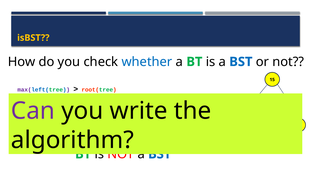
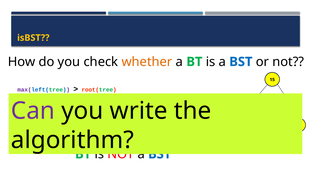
whether colour: blue -> orange (147, 62)
